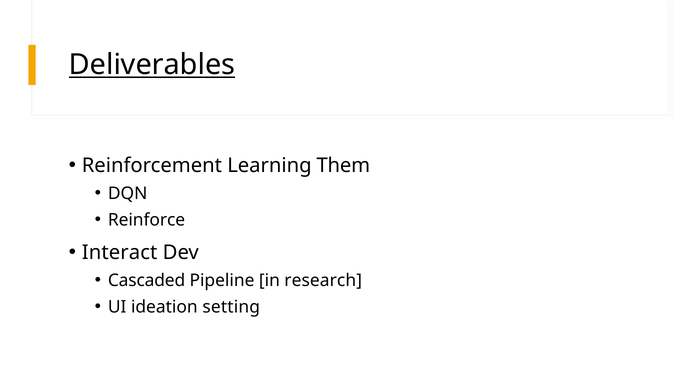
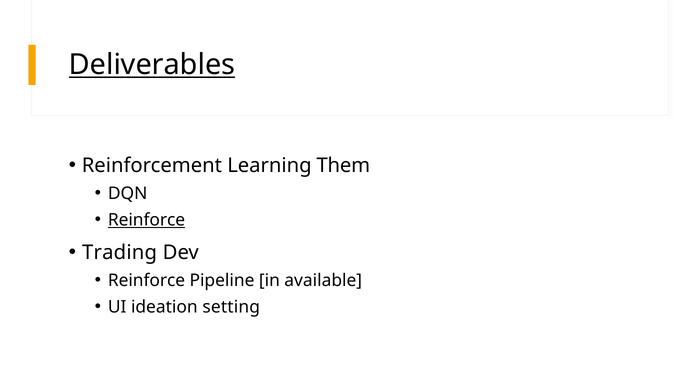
Reinforce underline: none -> present (147, 220)
Interact: Interact -> Trading (120, 253)
Cascaded: Cascaded -> Reinforce (147, 281)
research: research -> available (323, 281)
